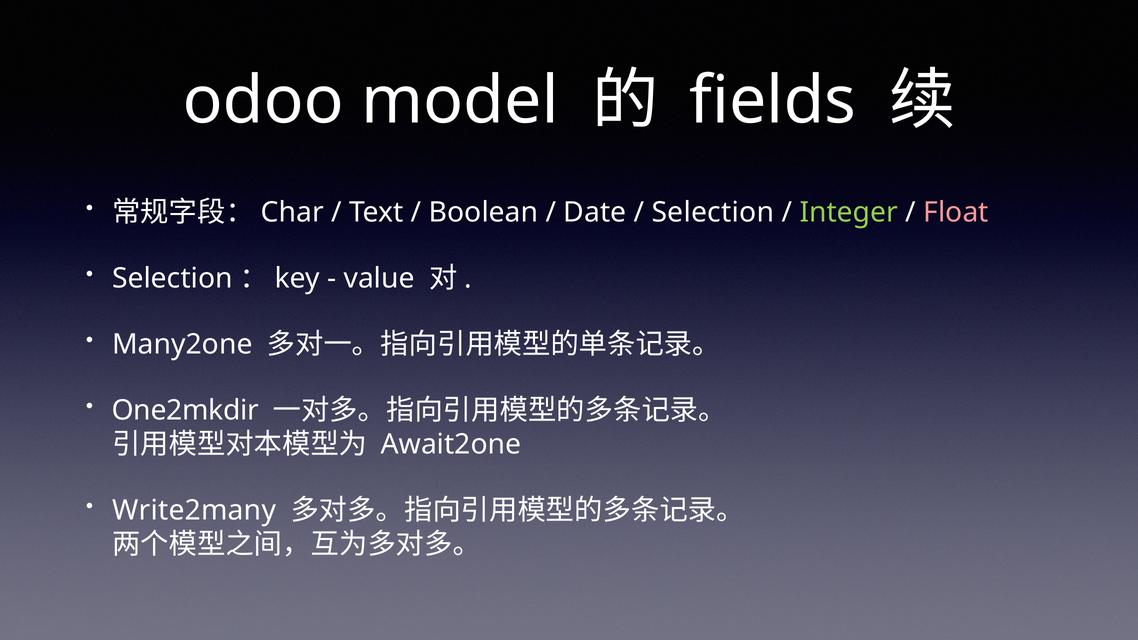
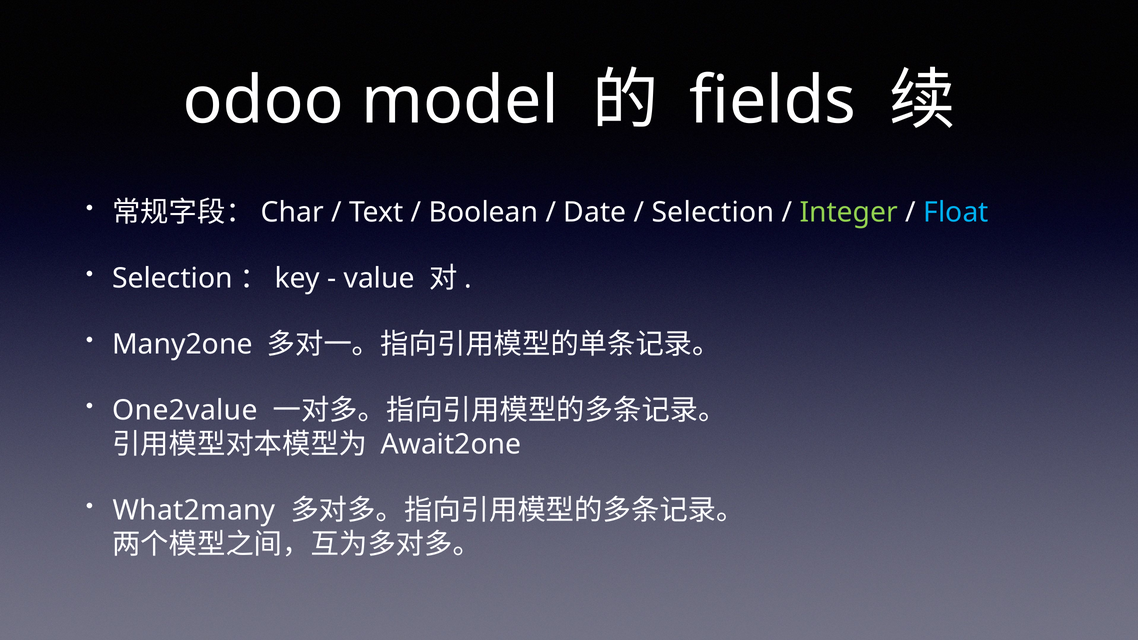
Float colour: pink -> light blue (956, 212)
One2mkdir: One2mkdir -> One2value (185, 410)
Write2many: Write2many -> What2many (194, 510)
